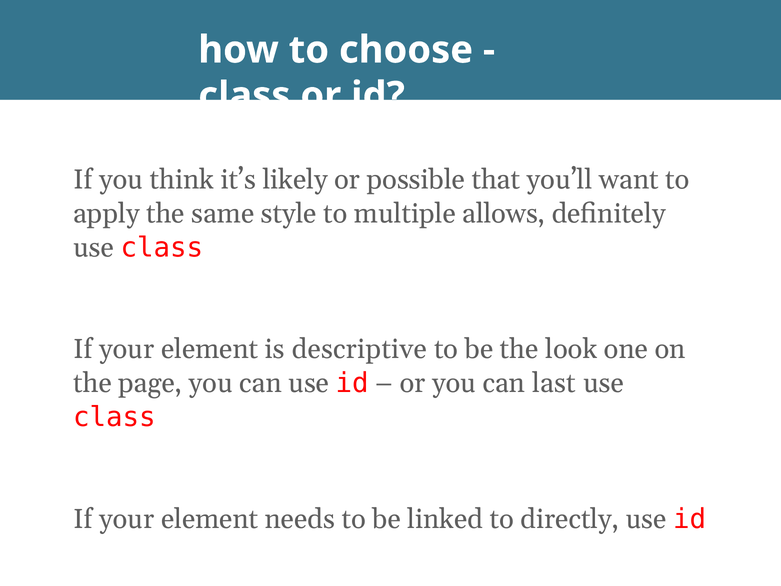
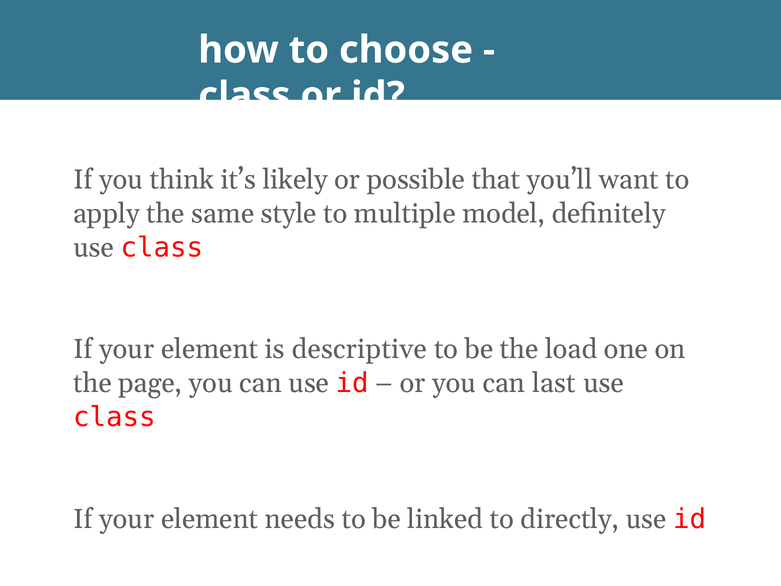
allows: allows -> model (504, 213)
look: look -> load (571, 349)
